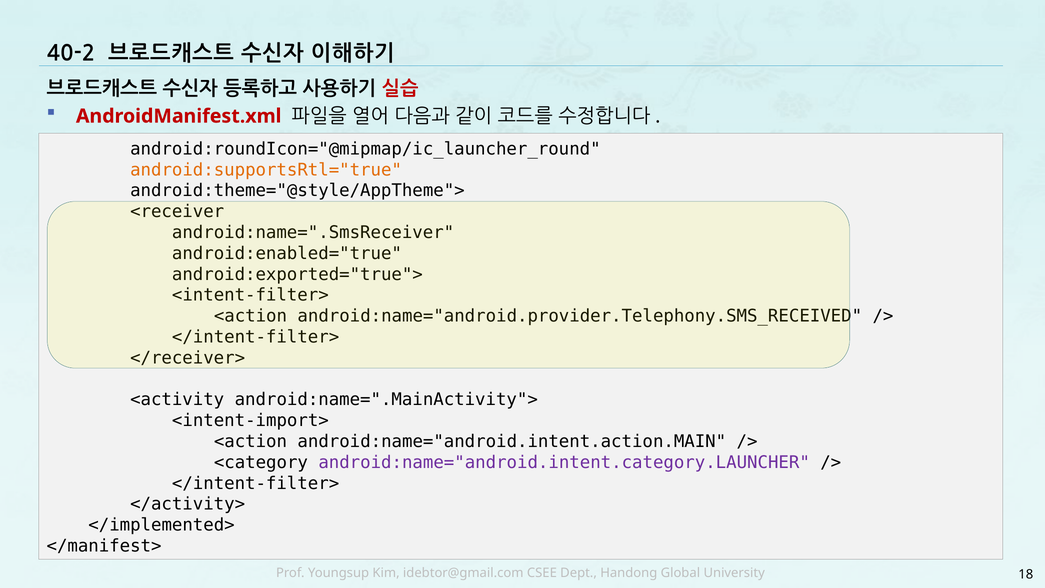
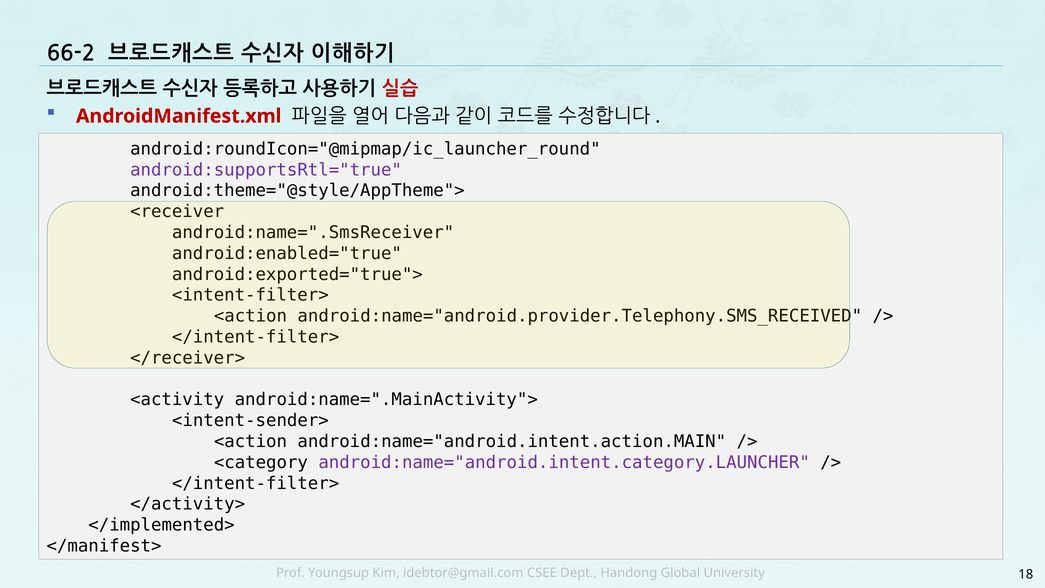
40-2: 40-2 -> 66-2 (71, 54)
android:supportsRtl="true colour: orange -> purple (266, 170)
<intent-import>: <intent-import> -> <intent-sender> (250, 420)
